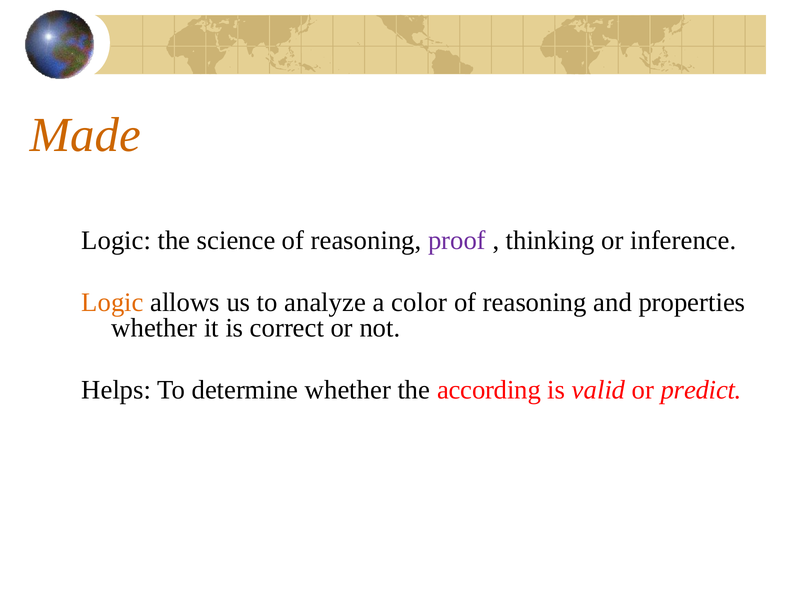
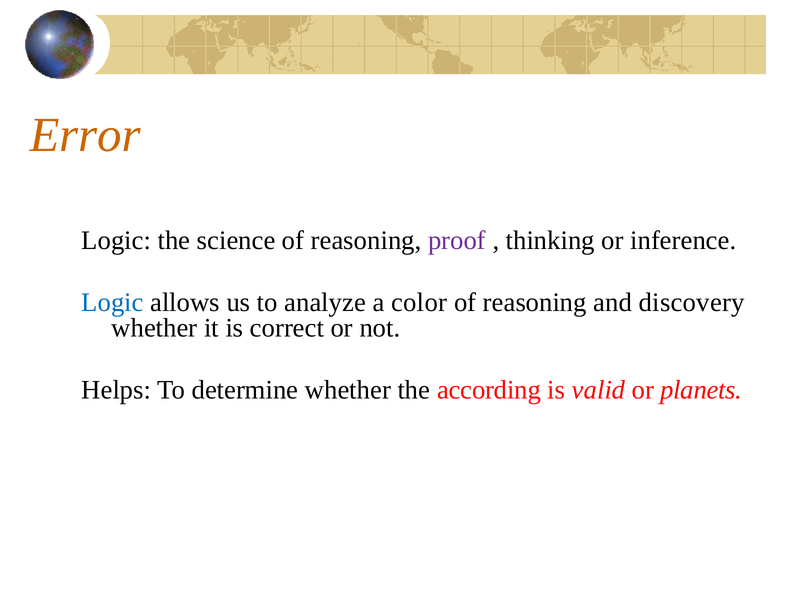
Made: Made -> Error (85, 135)
Logic colour: orange -> blue (113, 302)
properties: properties -> discovery (692, 302)
predict: predict -> planets (701, 390)
